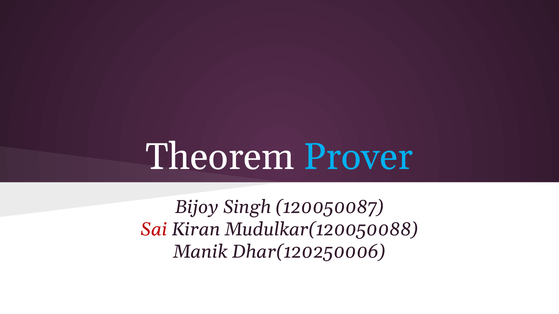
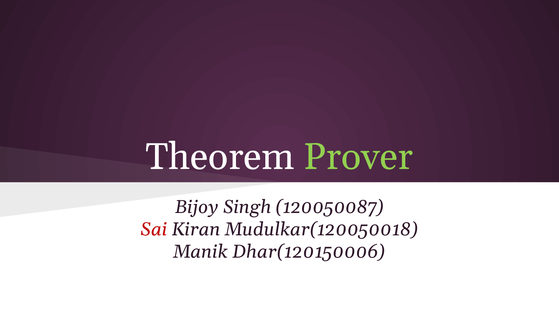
Prover colour: light blue -> light green (358, 157)
Mudulkar(120050088: Mudulkar(120050088 -> Mudulkar(120050018 (321, 230)
Dhar(120250006: Dhar(120250006 -> Dhar(120150006 (309, 252)
